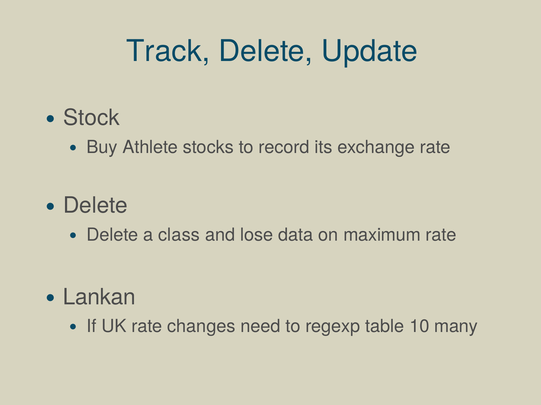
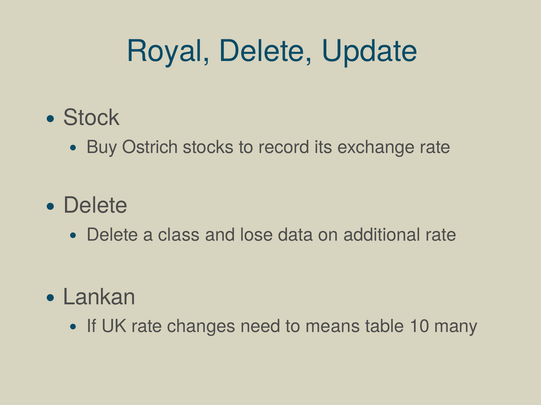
Track: Track -> Royal (168, 51)
Athlete: Athlete -> Ostrich (150, 147)
maximum: maximum -> additional (382, 235)
regexp: regexp -> means (333, 327)
